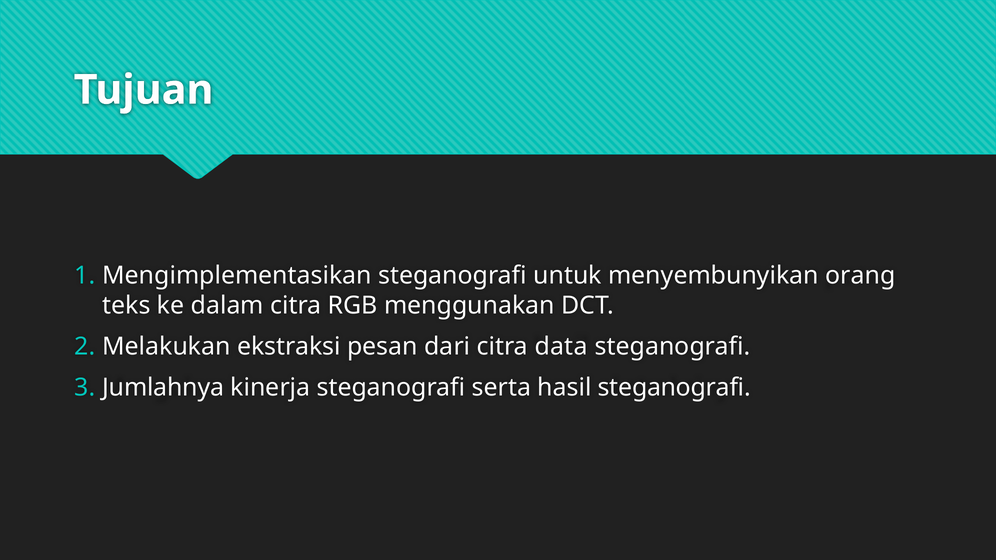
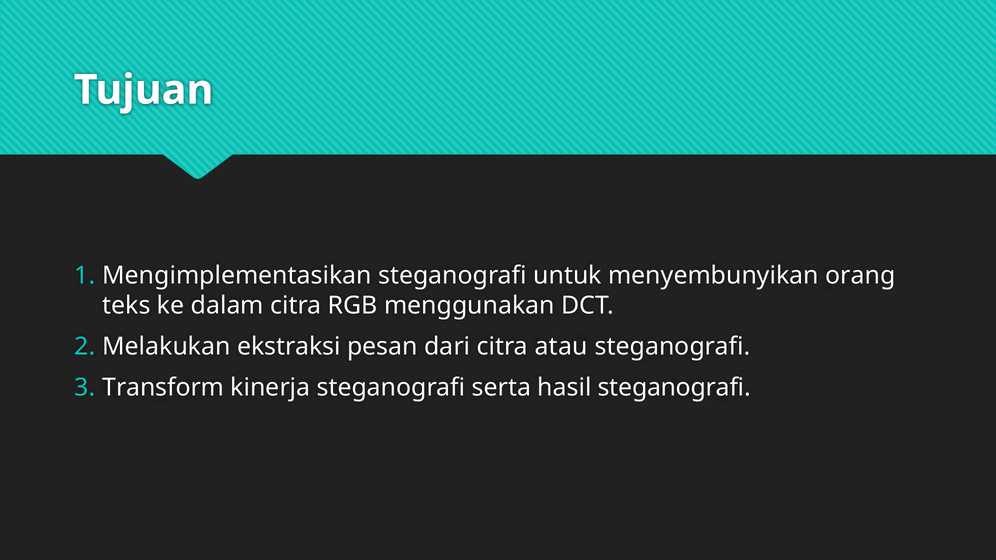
data: data -> atau (561, 347)
Jumlahnya: Jumlahnya -> Transform (163, 388)
